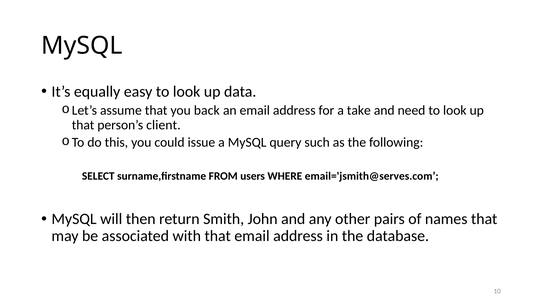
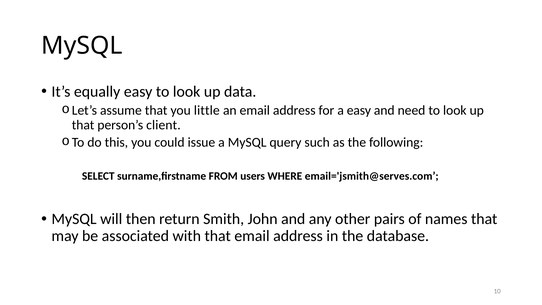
back: back -> little (207, 110)
a take: take -> easy (359, 110)
